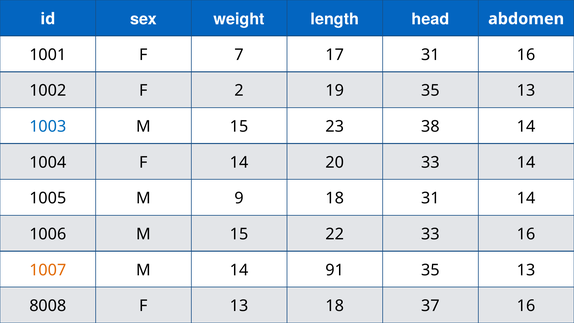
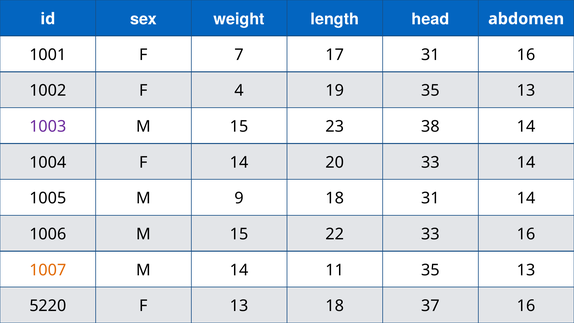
2: 2 -> 4 (239, 91)
1003 colour: blue -> purple (48, 126)
91: 91 -> 11 (335, 270)
8008: 8008 -> 5220 (48, 306)
